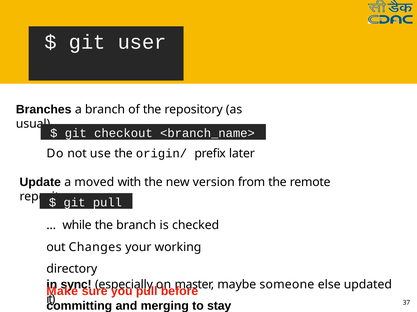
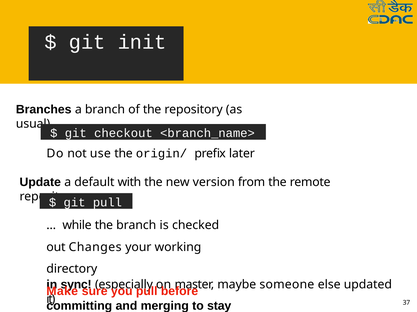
user: user -> init (142, 42)
moved: moved -> default (94, 182)
